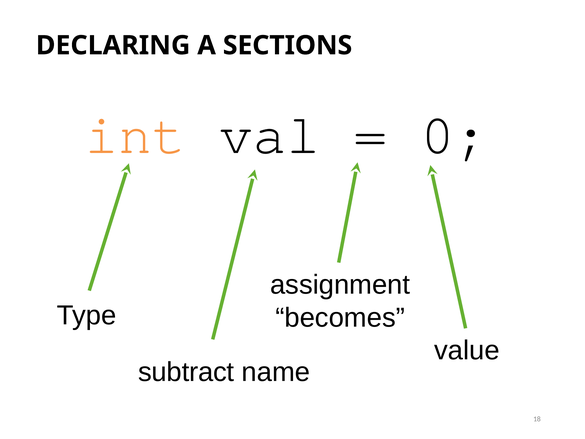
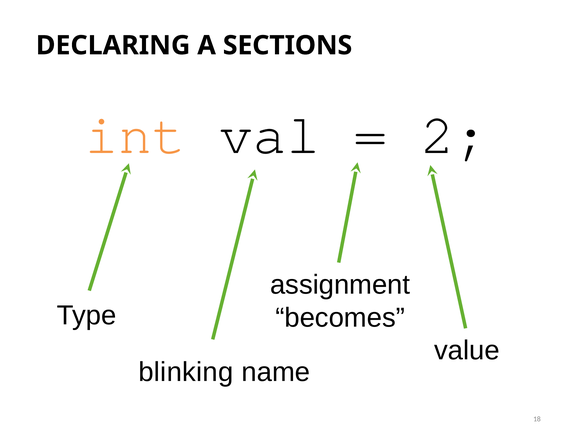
0: 0 -> 2 (454, 135)
subtract: subtract -> blinking (186, 372)
